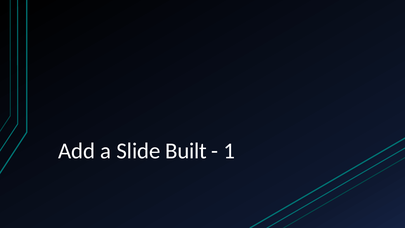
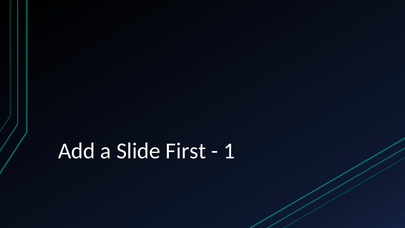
Built: Built -> First (186, 151)
